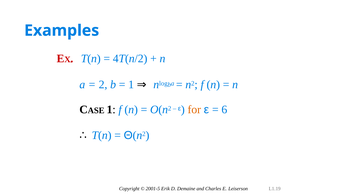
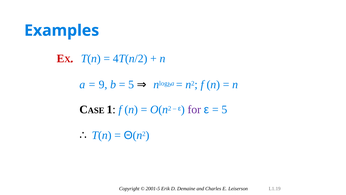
2: 2 -> 9 (103, 84)
1: 1 -> 5 (131, 84)
for colour: orange -> purple (194, 109)
6: 6 -> 5 (224, 109)
